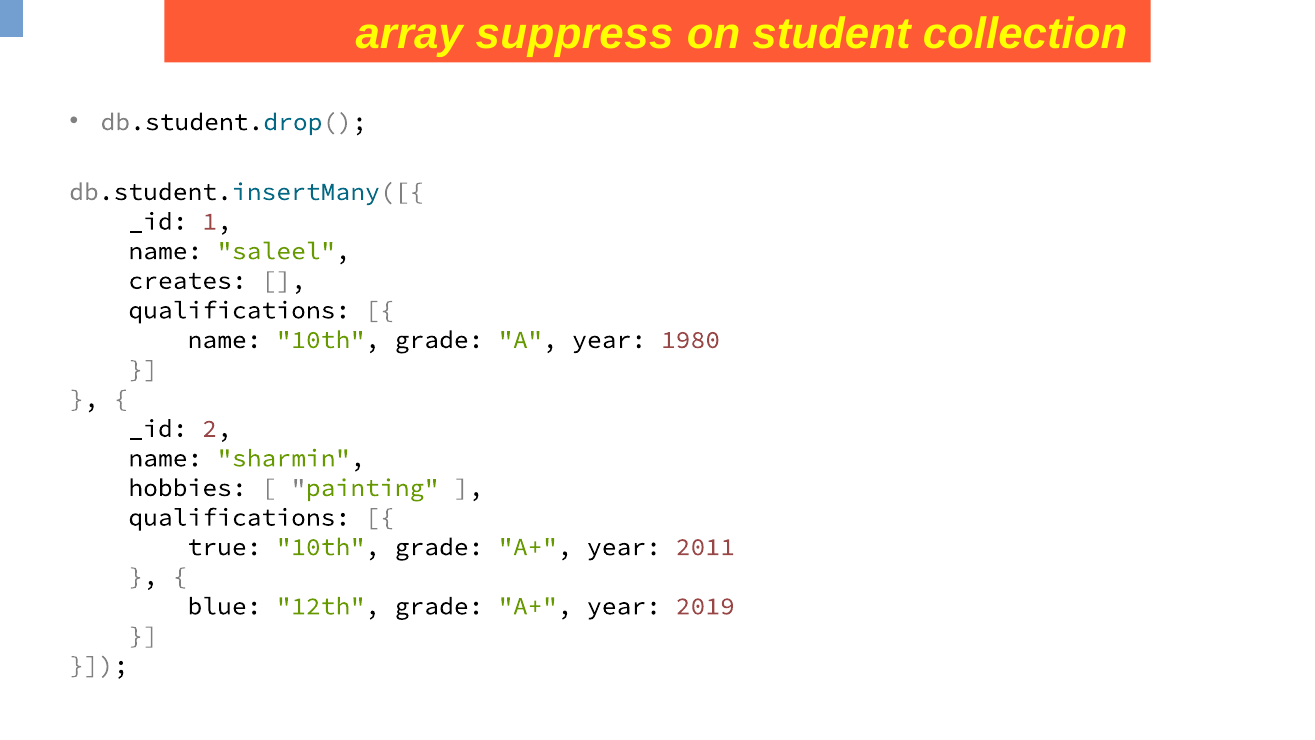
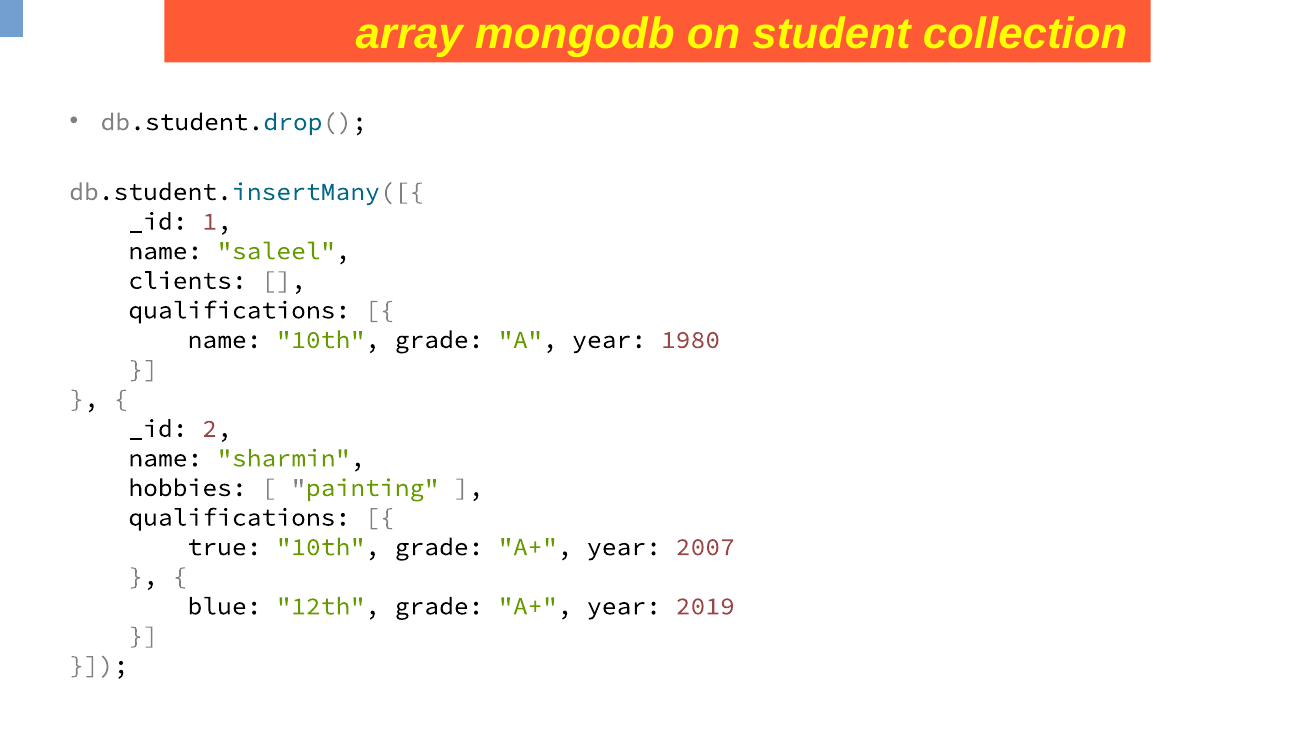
suppress: suppress -> mongodb (575, 34)
creates: creates -> clients (188, 281)
2011: 2011 -> 2007 (705, 547)
